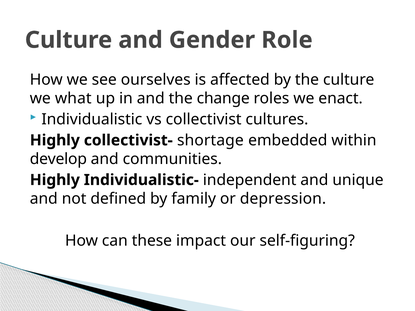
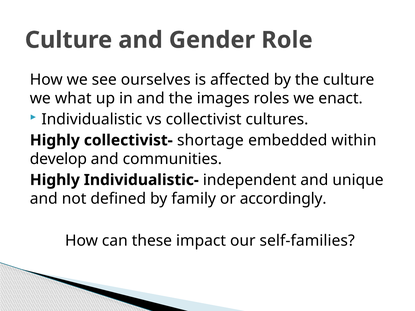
change: change -> images (223, 98)
depression: depression -> accordingly (283, 199)
self-figuring: self-figuring -> self-families (307, 241)
